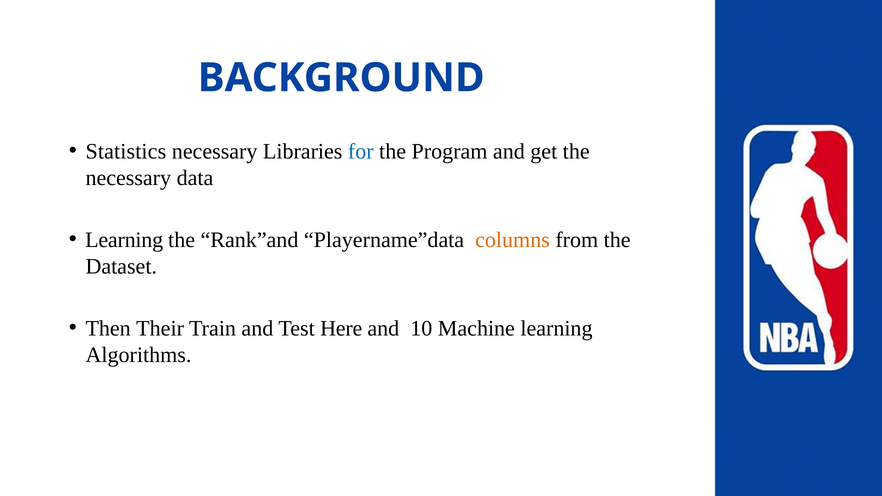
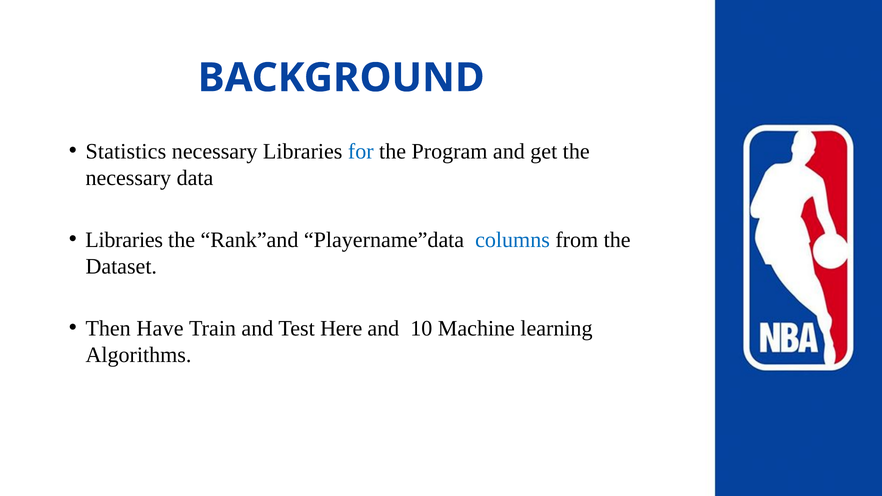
Learning: Learning -> Libraries (124, 240)
columns colour: orange -> blue (513, 240)
Their: Their -> Have (160, 328)
